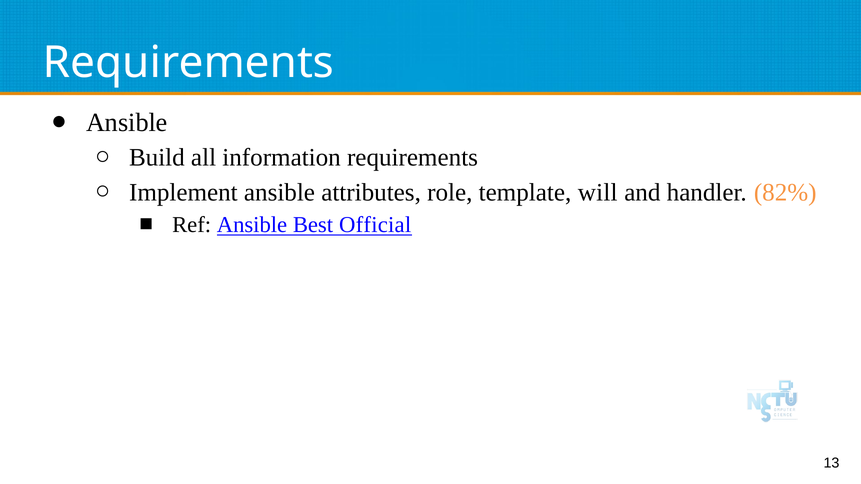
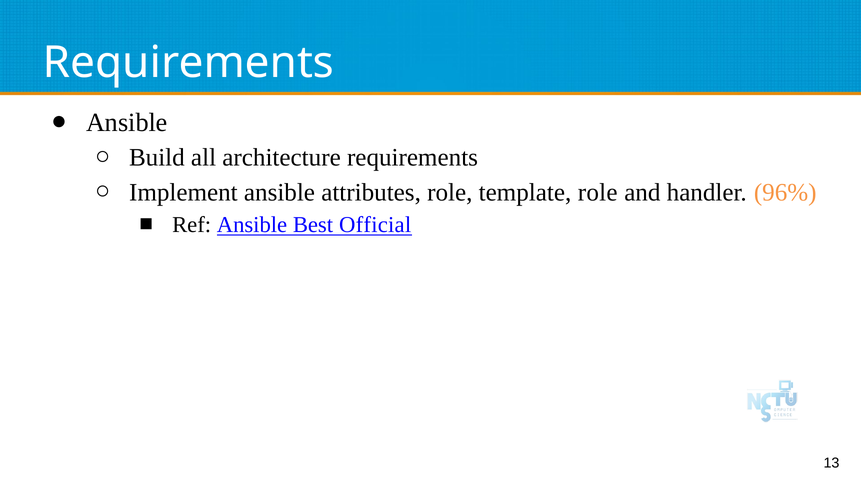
information: information -> architecture (282, 158)
template will: will -> role (598, 192)
82%: 82% -> 96% (785, 192)
